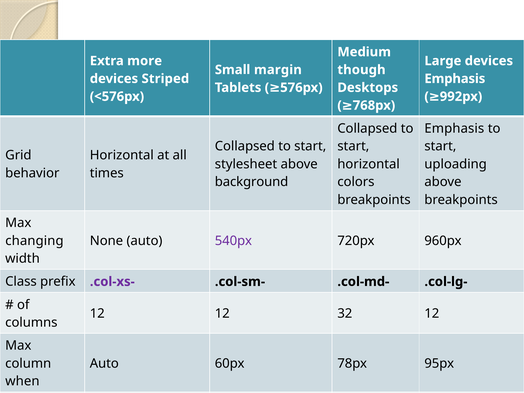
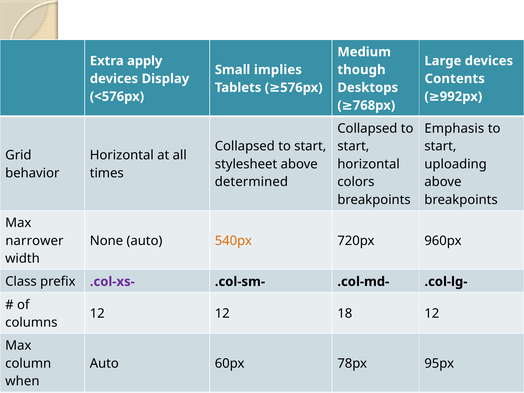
more: more -> apply (145, 61)
margin: margin -> implies (278, 70)
Striped: Striped -> Display (165, 79)
Emphasis: Emphasis -> Contents (455, 79)
background: background -> determined (251, 182)
changing: changing -> narrower (34, 241)
540px colour: purple -> orange (233, 241)
32: 32 -> 18 (345, 314)
